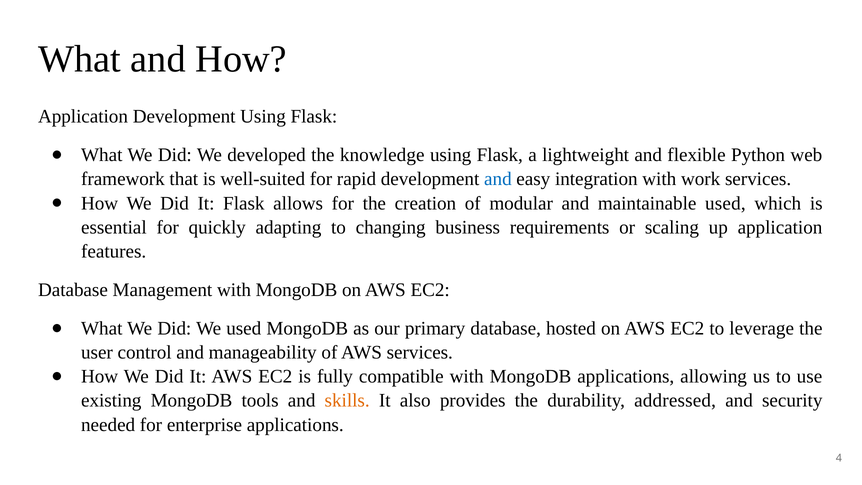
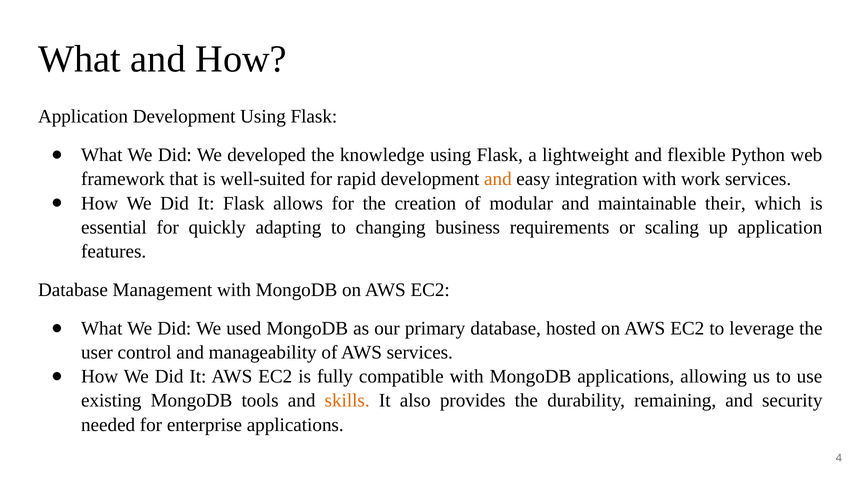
and colour: blue -> orange (498, 179)
maintainable used: used -> their (725, 203)
addressed: addressed -> remaining (675, 401)
